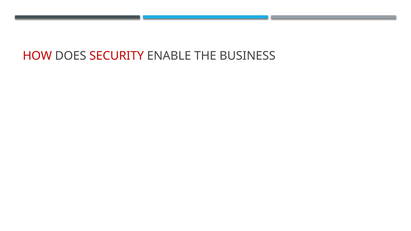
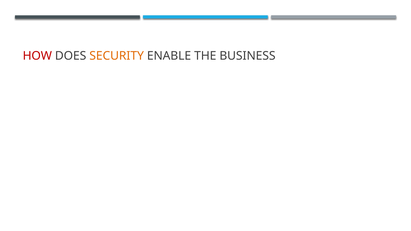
SECURITY colour: red -> orange (117, 56)
